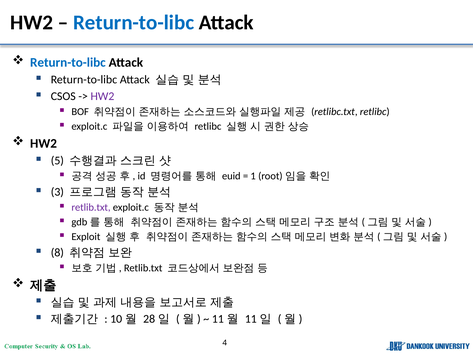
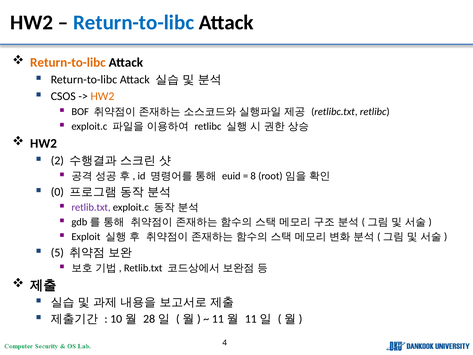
Return-to-libc colour: blue -> orange (68, 62)
HW2 colour: purple -> orange (102, 96)
5: 5 -> 2 (57, 161)
1: 1 -> 8 (253, 176)
3: 3 -> 0 (57, 192)
8: 8 -> 5 (57, 253)
